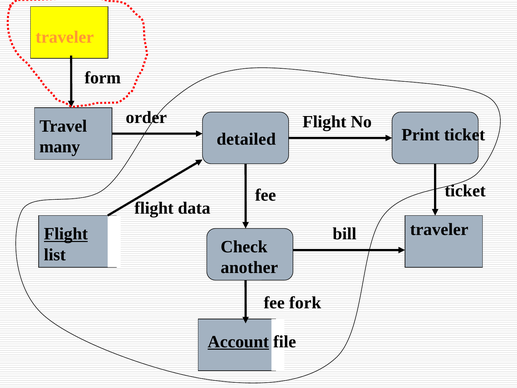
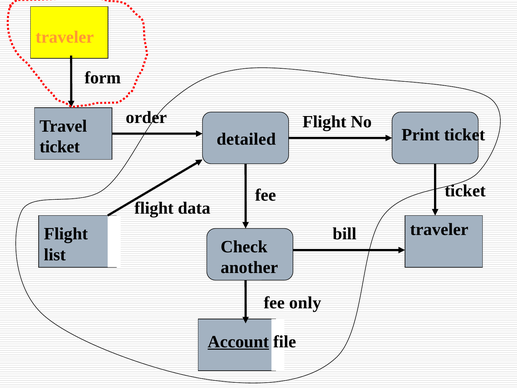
many: many -> ticket (60, 147)
Flight underline: present -> none (66, 234)
fork: fork -> only (305, 303)
